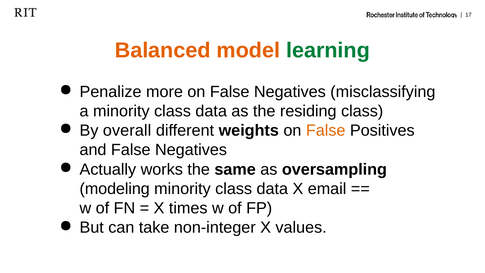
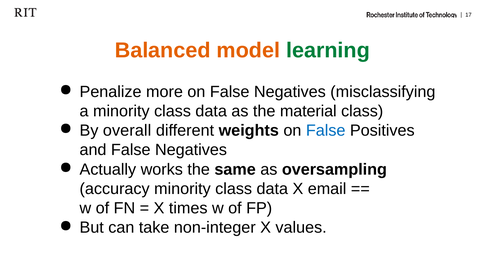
residing: residing -> material (308, 111)
False colour: orange -> blue (326, 130)
modeling: modeling -> accuracy (115, 189)
